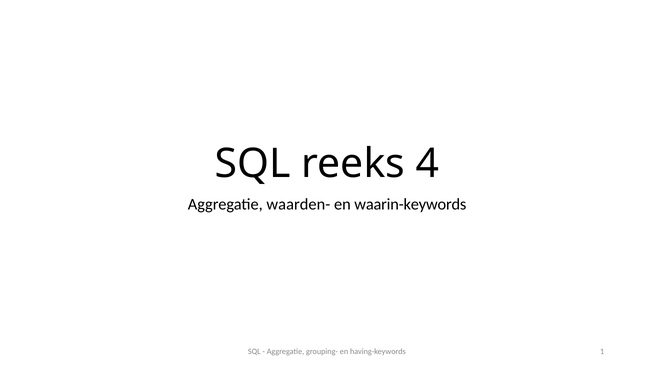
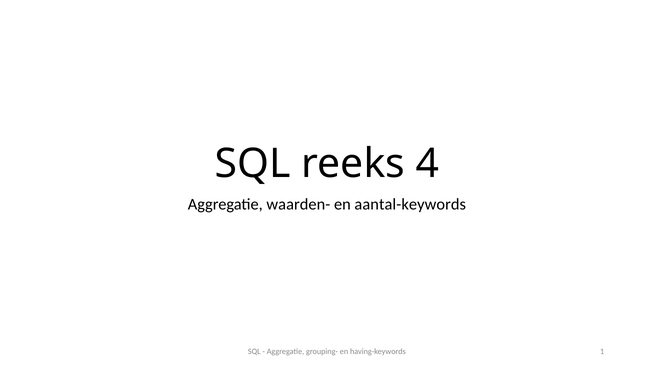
waarin-keywords: waarin-keywords -> aantal-keywords (410, 204)
